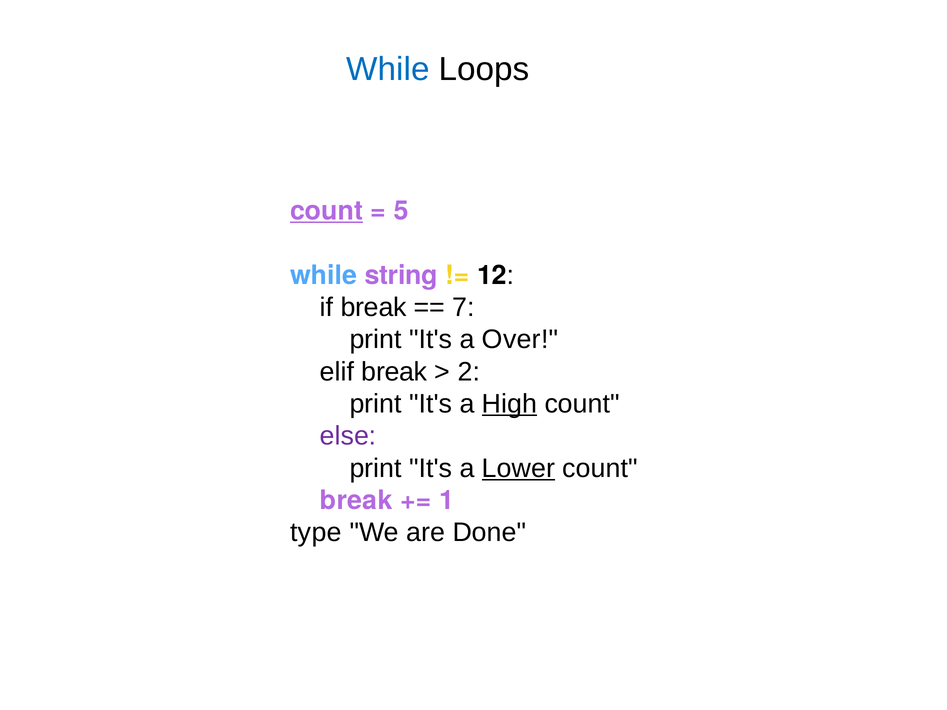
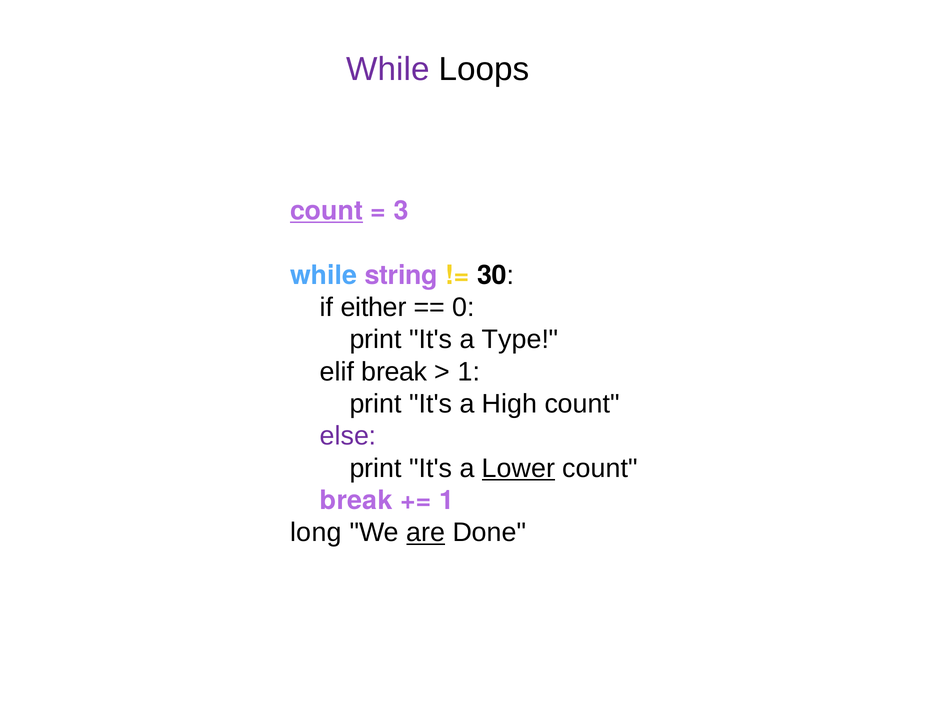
While colour: blue -> purple (388, 69)
5: 5 -> 3 (401, 211)
12: 12 -> 30 (492, 275)
if break: break -> either (374, 307)
7: 7 -> 0 (464, 307)
Over: Over -> Type (520, 340)
2: 2 -> 1 (469, 372)
High underline: present -> none (510, 404)
type: type -> long (316, 533)
are underline: none -> present (426, 533)
